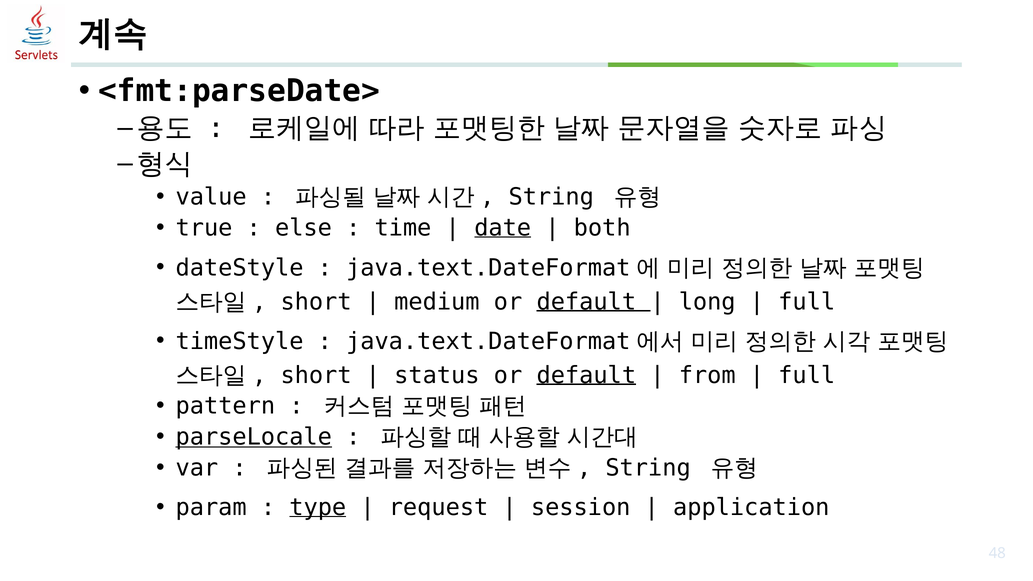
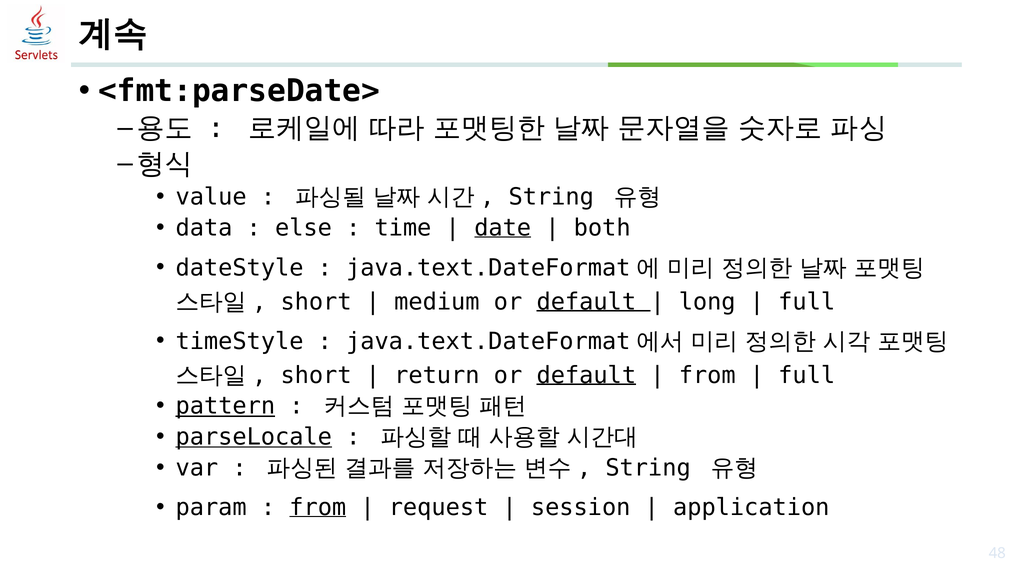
true: true -> data (204, 228)
status: status -> return (437, 375)
pattern underline: none -> present (225, 406)
type: type -> from (318, 508)
